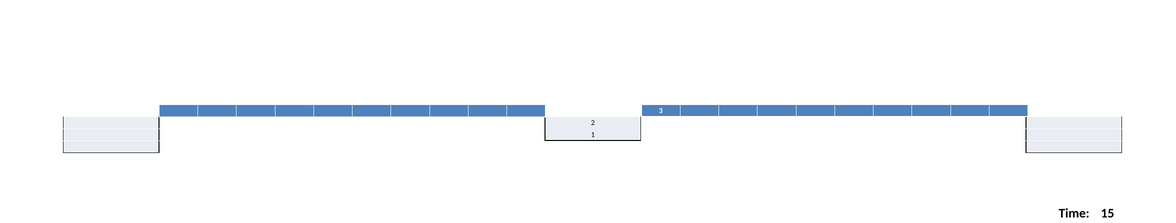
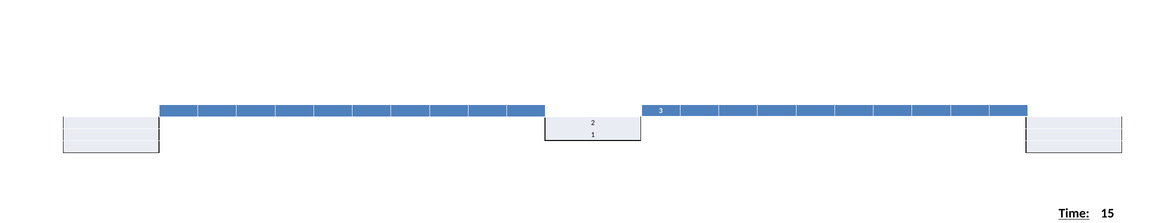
Time underline: none -> present (1074, 214)
